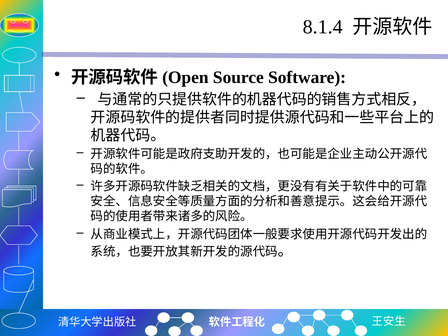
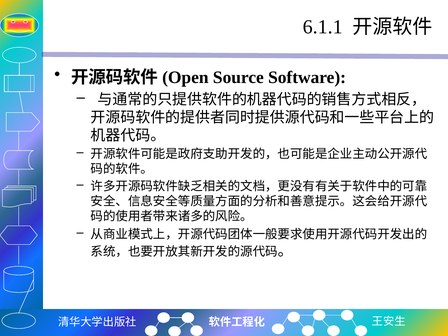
8.1.4: 8.1.4 -> 6.1.1 (323, 27)
